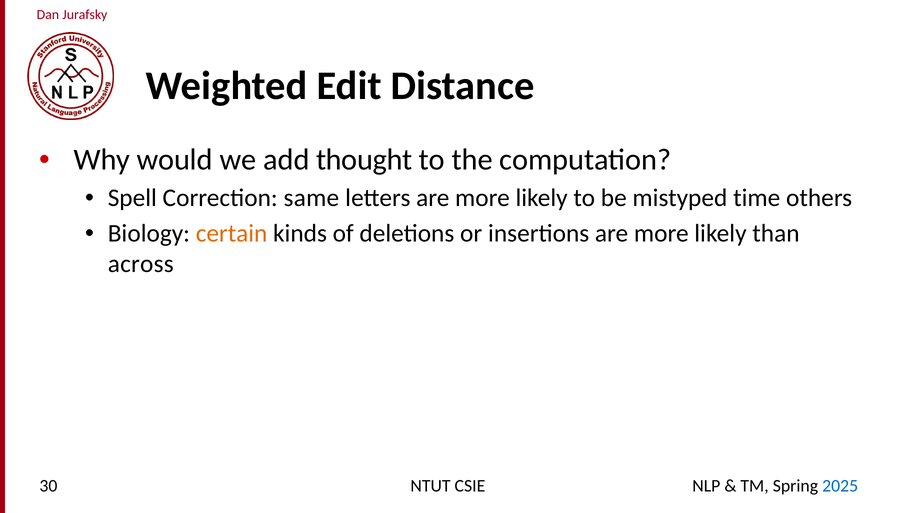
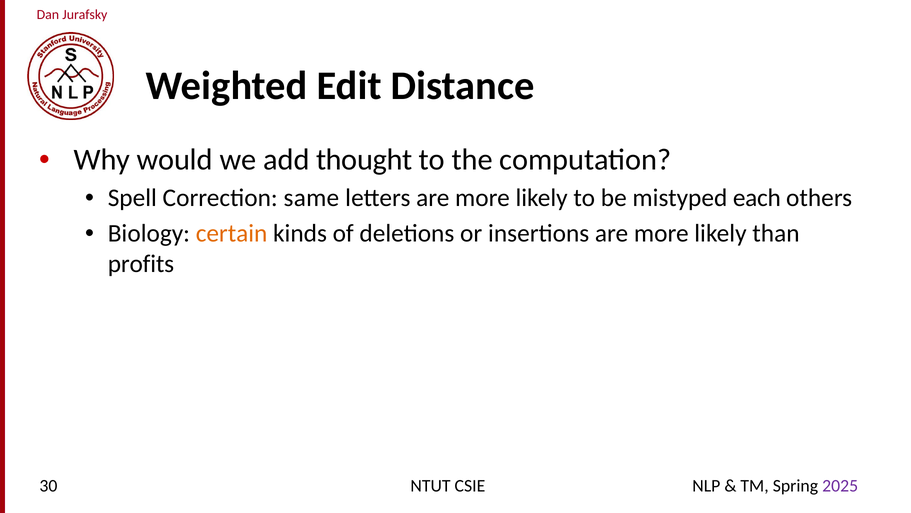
time: time -> each (757, 198)
across: across -> profits (141, 264)
2025 colour: blue -> purple (840, 485)
